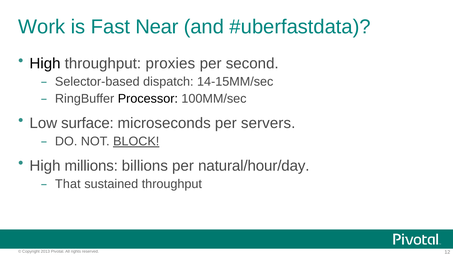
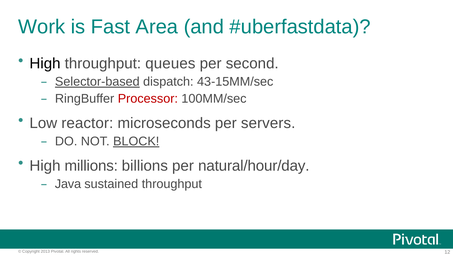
Near: Near -> Area (157, 27)
proxies: proxies -> queues (170, 63)
Selector-based underline: none -> present (97, 82)
14-15MM/sec: 14-15MM/sec -> 43-15MM/sec (235, 82)
Processor colour: black -> red (148, 99)
surface: surface -> reactor (87, 123)
That: That -> Java (68, 184)
